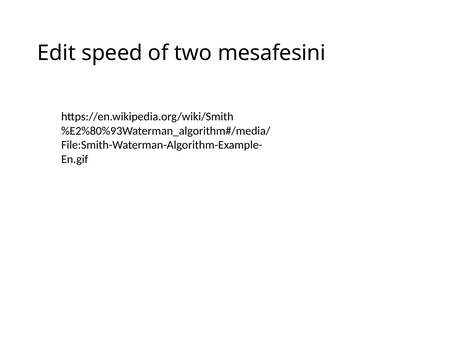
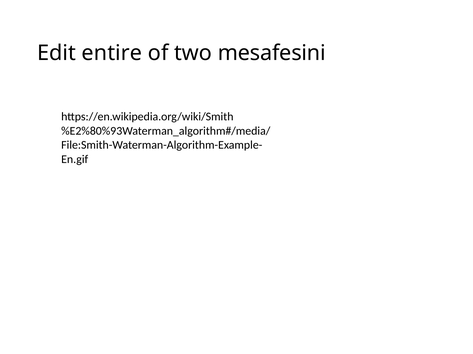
speed: speed -> entire (112, 53)
